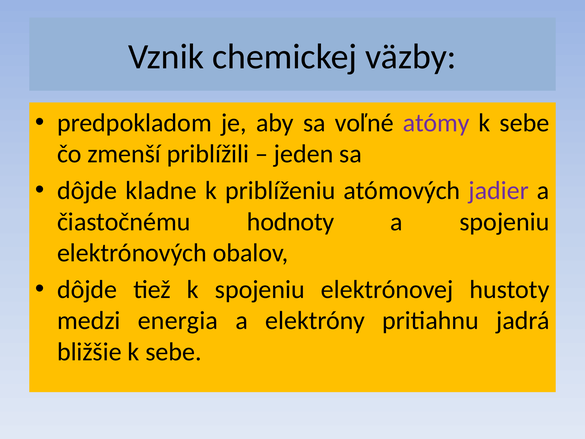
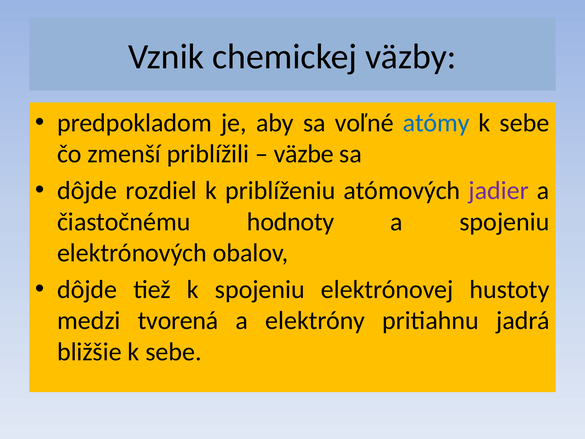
atómy colour: purple -> blue (436, 123)
jeden: jeden -> väzbe (304, 154)
kladne: kladne -> rozdiel (161, 190)
energia: energia -> tvorená (178, 321)
